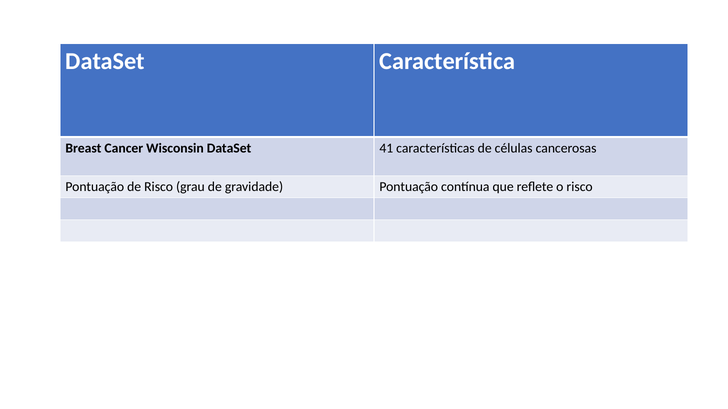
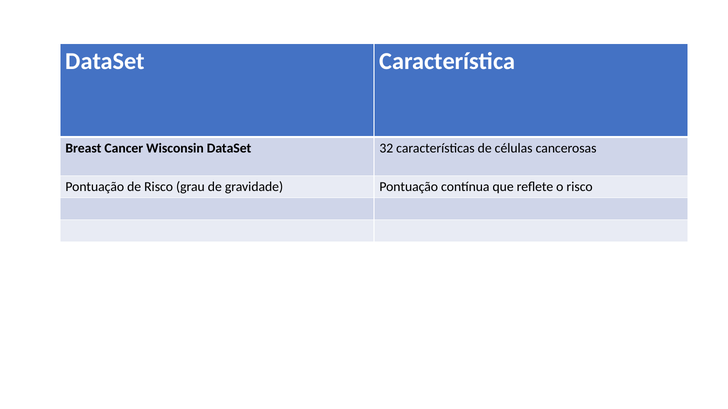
41: 41 -> 32 (386, 148)
